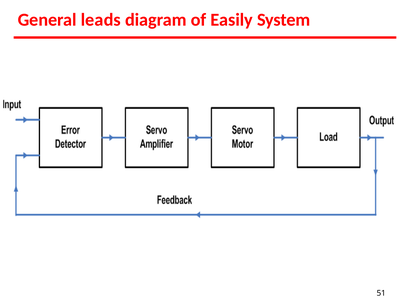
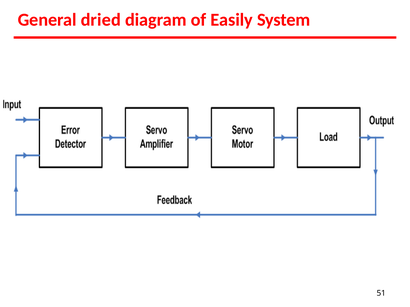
leads: leads -> dried (101, 20)
